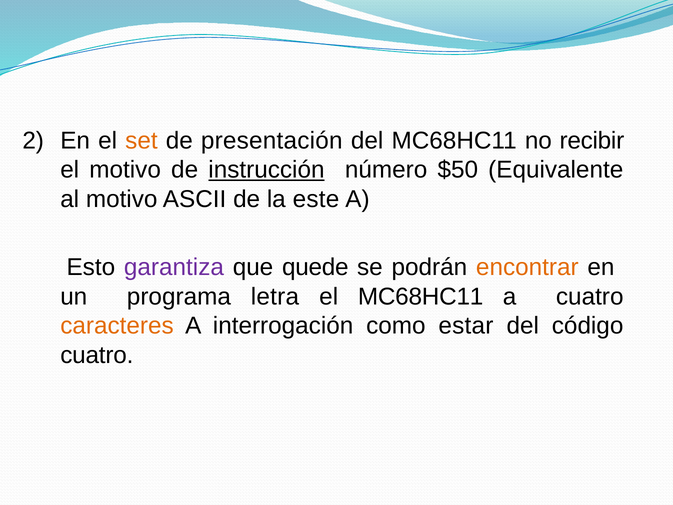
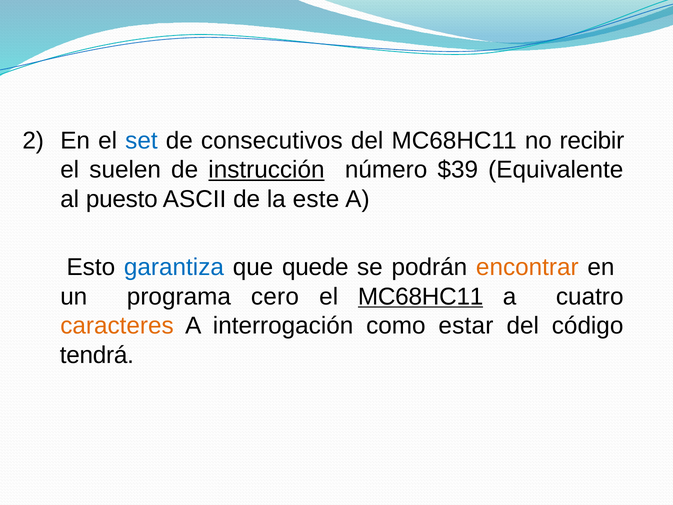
set colour: orange -> blue (141, 141)
presentación: presentación -> consecutivos (272, 141)
el motivo: motivo -> suelen (125, 170)
$50: $50 -> $39 (458, 170)
al motivo: motivo -> puesto (122, 199)
garantiza colour: purple -> blue (174, 267)
letra: letra -> cero (275, 296)
MC68HC11 underline: none -> present (421, 296)
cuatro: cuatro -> tendrá (97, 355)
